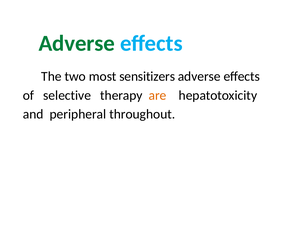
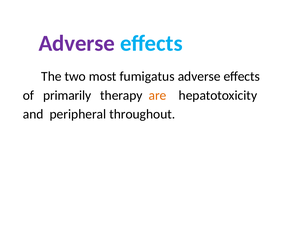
Adverse colour: green -> purple (77, 43)
sensitizers: sensitizers -> fumigatus (147, 76)
selective: selective -> primarily (67, 95)
